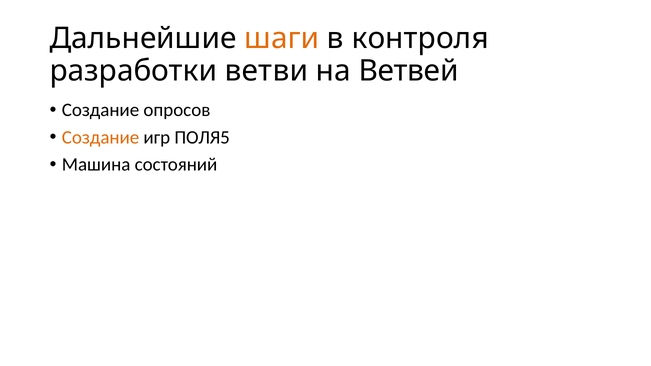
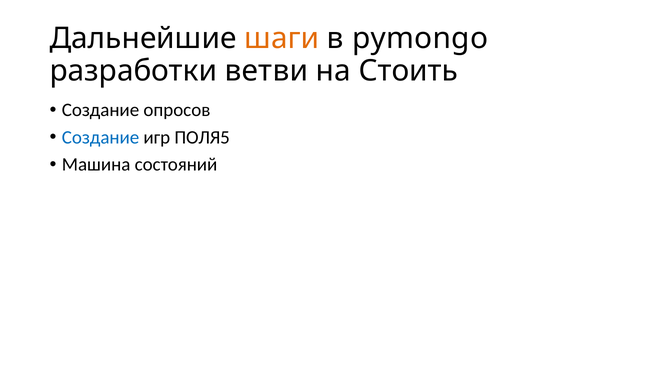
контроля: контроля -> pymongo (420, 39)
Ветвей: Ветвей -> Стоить (408, 71)
Создание colour: orange -> blue (101, 137)
